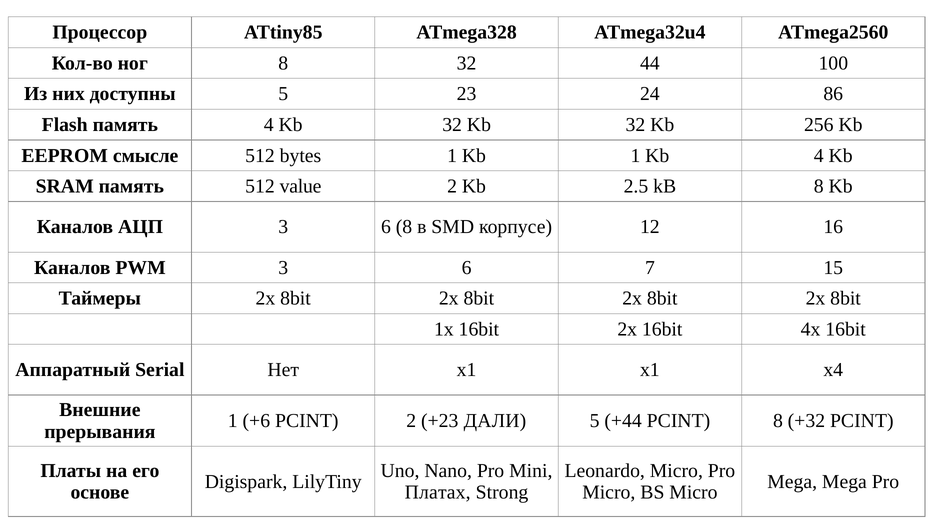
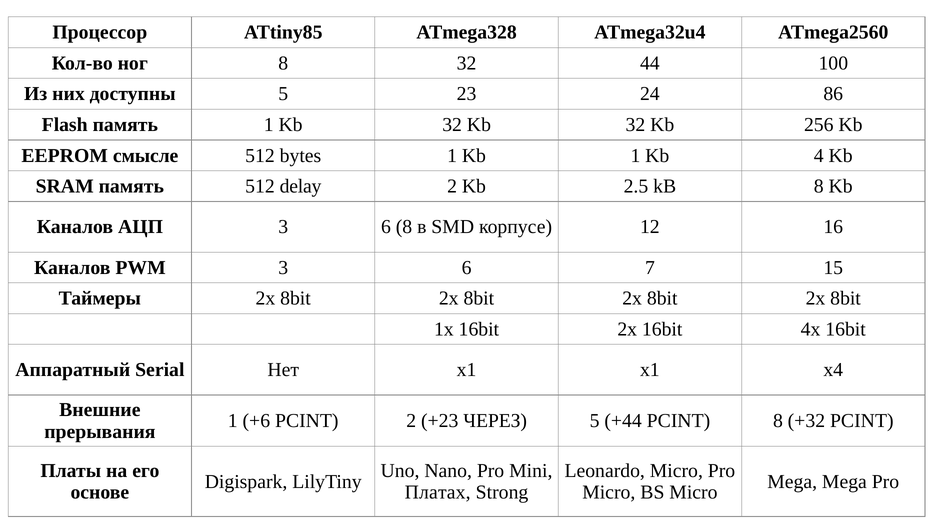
память 4: 4 -> 1 (269, 125)
value: value -> delay (301, 186)
ДАЛИ: ДАЛИ -> ЧЕРЕЗ (495, 420)
